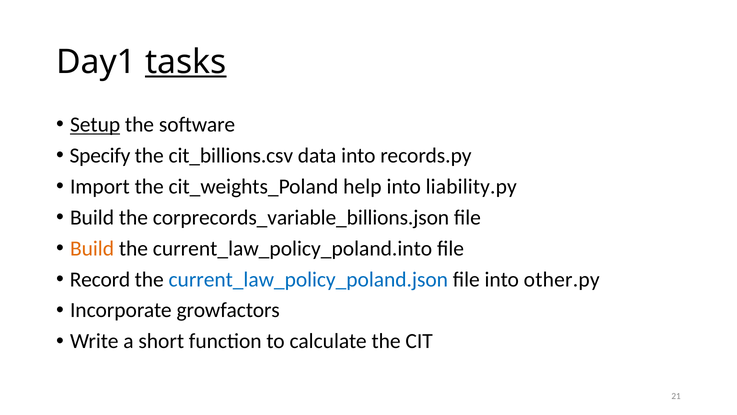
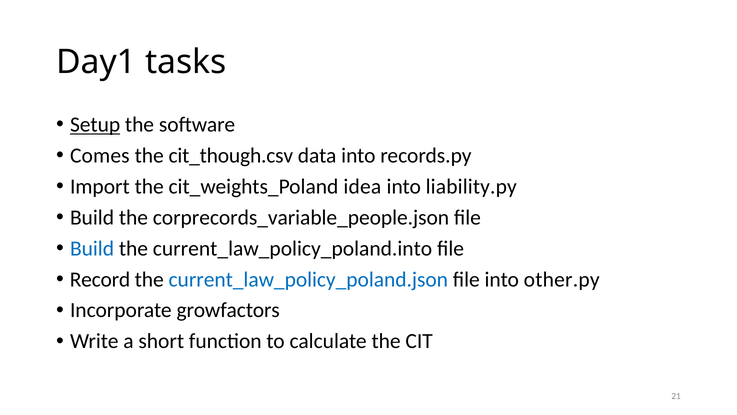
tasks underline: present -> none (186, 62)
Specify: Specify -> Comes (100, 156)
cit_billions.csv: cit_billions.csv -> cit_though.csv (231, 156)
help: help -> idea (362, 186)
corprecords_variable_billions.json: corprecords_variable_billions.json -> corprecords_variable_people.json (301, 217)
Build colour: orange -> blue (92, 248)
